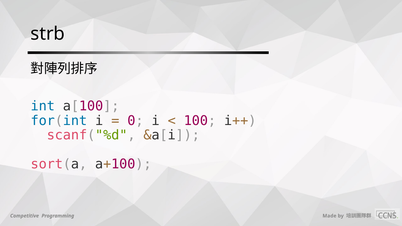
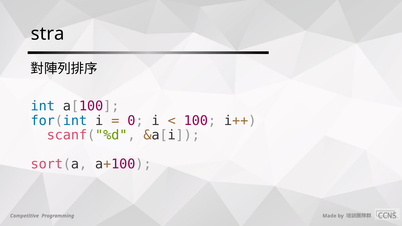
strb: strb -> stra (48, 34)
